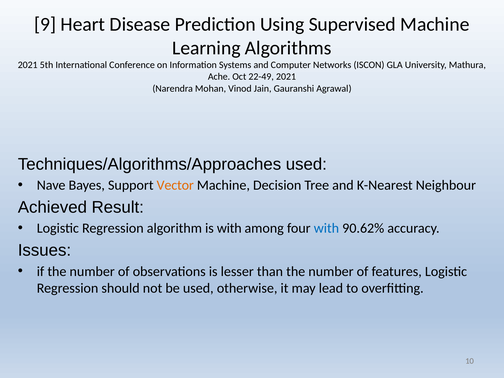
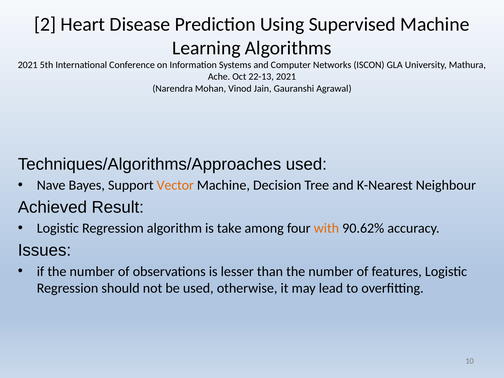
9: 9 -> 2 (45, 24)
22-49: 22-49 -> 22-13 (261, 77)
is with: with -> take (229, 228)
with colour: blue -> orange (326, 228)
